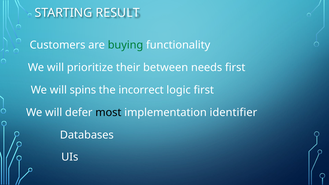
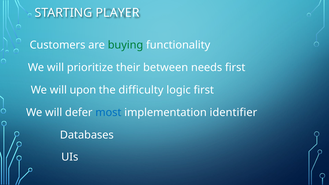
RESULT: RESULT -> PLAYER (118, 13)
spins: spins -> upon (83, 90)
incorrect: incorrect -> difficulty (141, 90)
most colour: black -> blue (108, 113)
